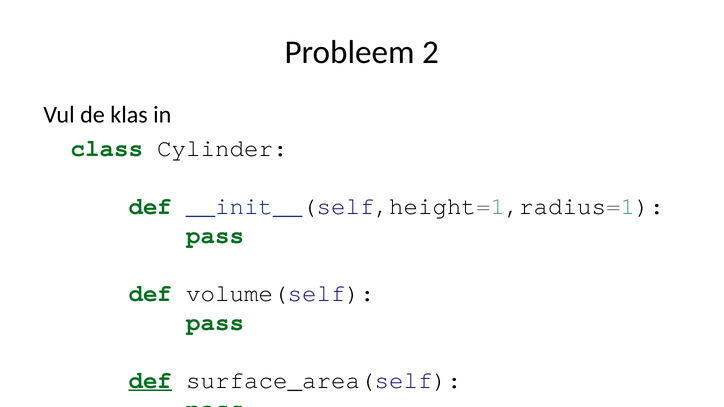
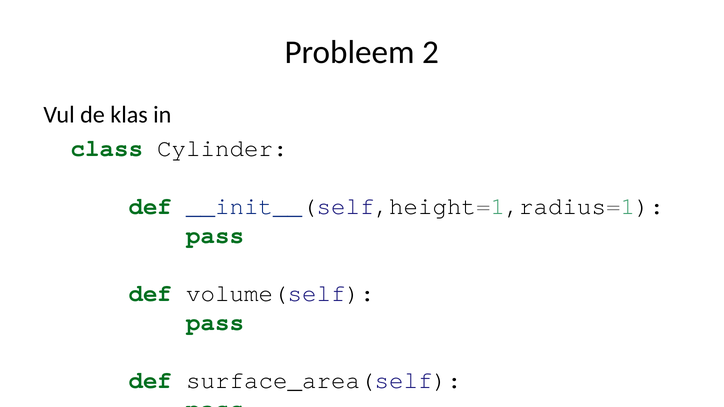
def underline: present -> none (150, 380)
